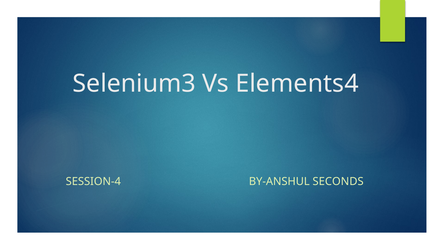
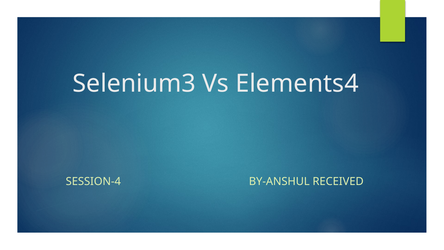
SECONDS: SECONDS -> RECEIVED (338, 181)
